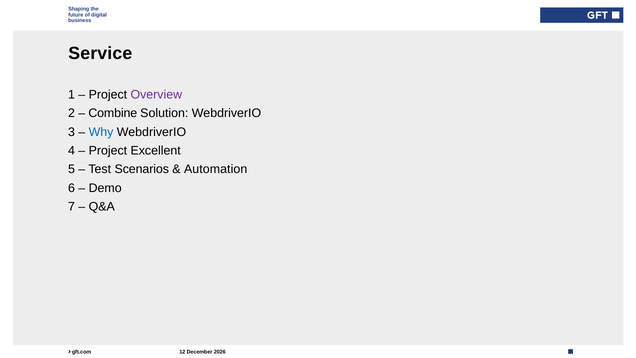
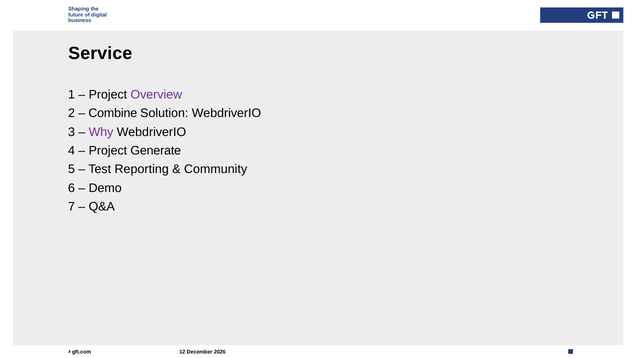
Why colour: blue -> purple (101, 132)
Excellent: Excellent -> Generate (156, 151)
Scenarios: Scenarios -> Reporting (142, 169)
Automation: Automation -> Community (216, 169)
